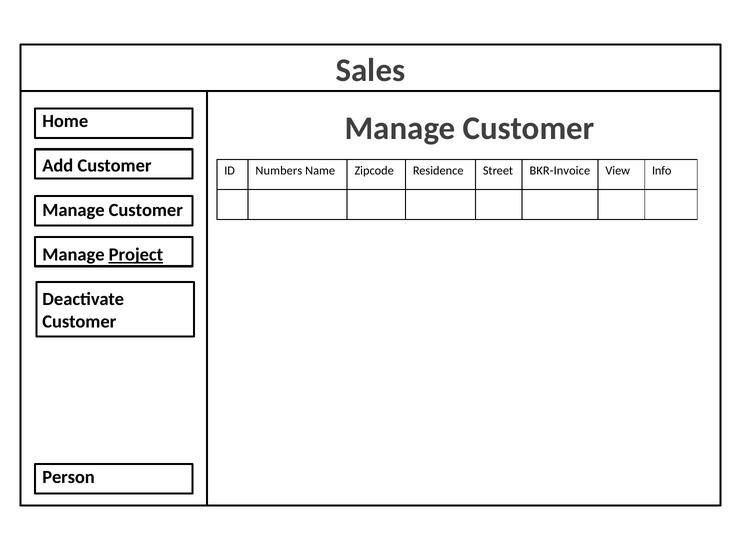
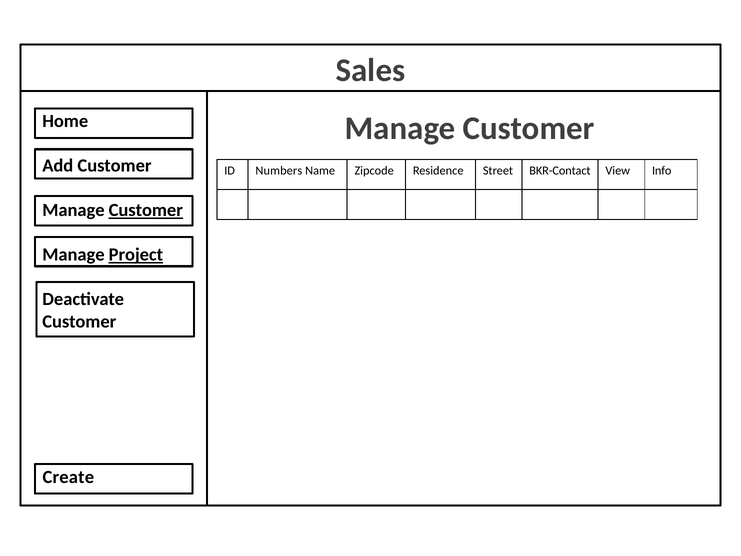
BKR-Invoice: BKR-Invoice -> BKR-Contact (560, 171)
Customer underline: none -> present (146, 210)
Person: Person -> Create (68, 477)
